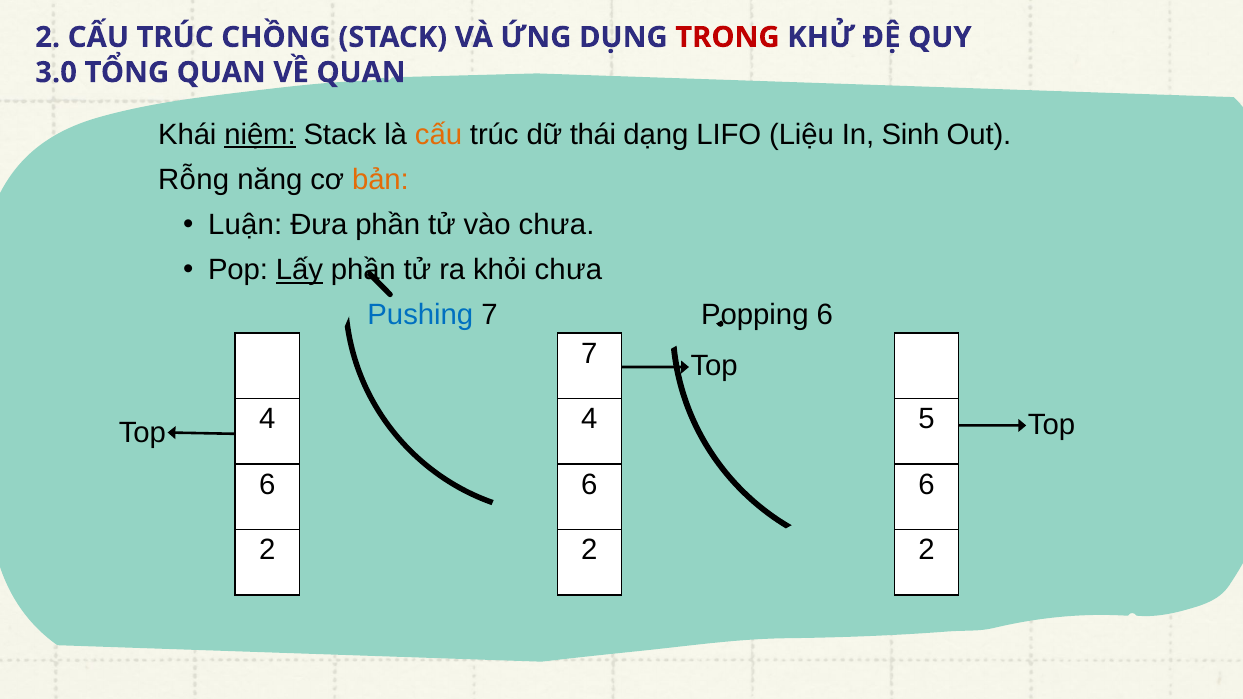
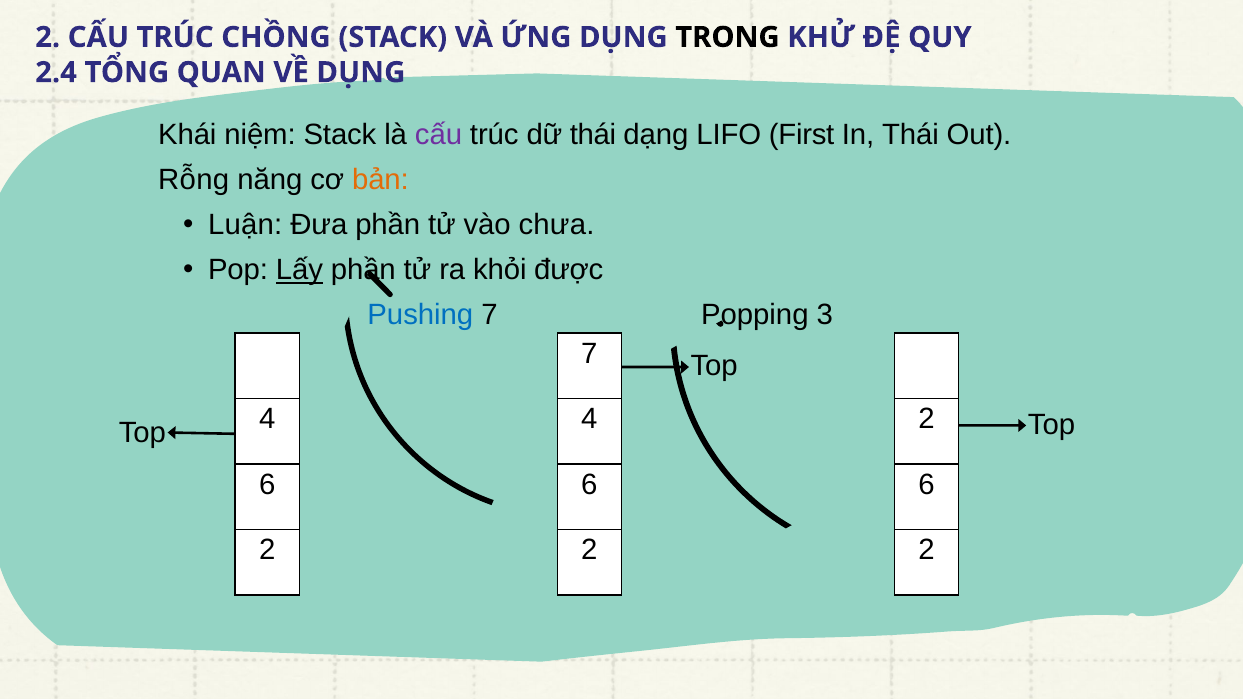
TRONG colour: red -> black (727, 37)
3.0: 3.0 -> 2.4 (56, 73)
VỀ QUAN: QUAN -> DỤNG (361, 73)
niệm underline: present -> none (260, 135)
cấu colour: orange -> purple (439, 135)
Liệu: Liệu -> First (802, 135)
In Sinh: Sinh -> Thái (910, 135)
khỏi chưa: chưa -> được (569, 270)
Popping 6: 6 -> 3 (825, 315)
Top 5: 5 -> 2 (927, 419)
